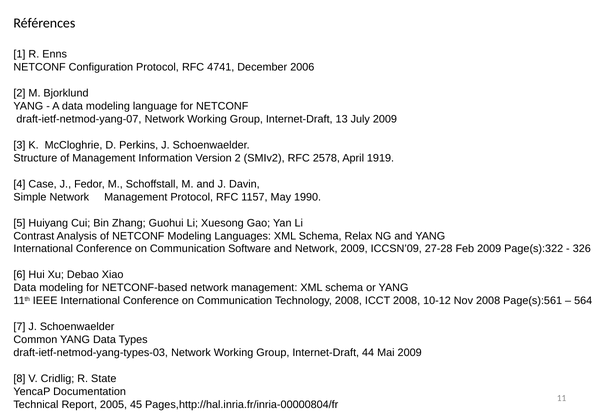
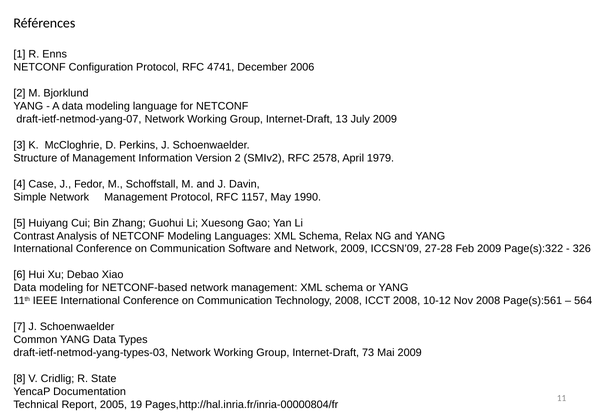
1919: 1919 -> 1979 (381, 158)
44: 44 -> 73 (368, 353)
45: 45 -> 19 (136, 404)
